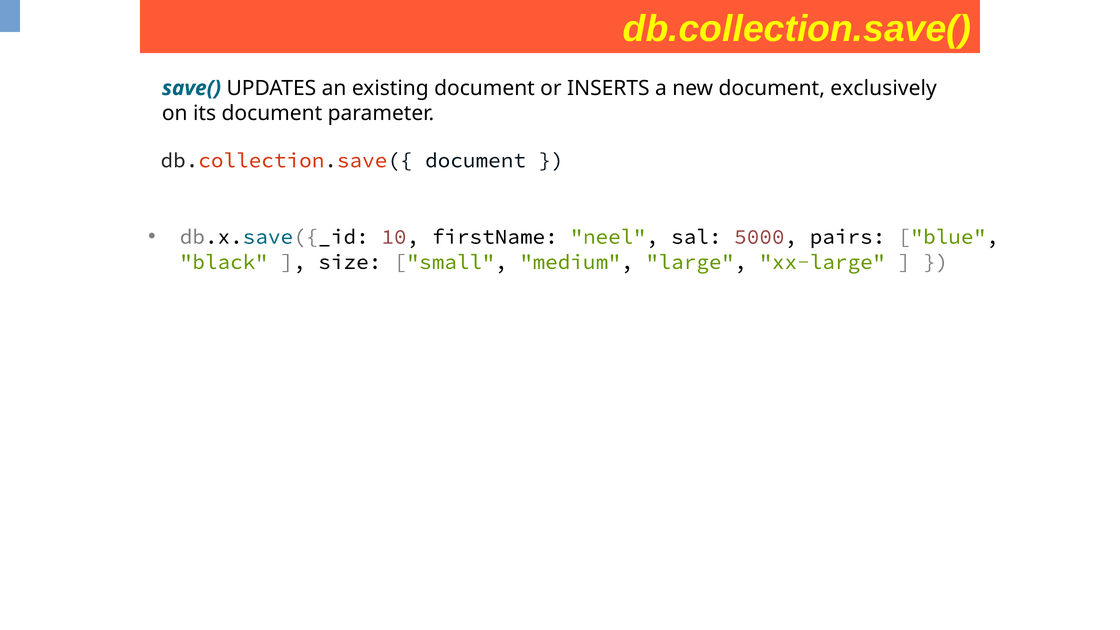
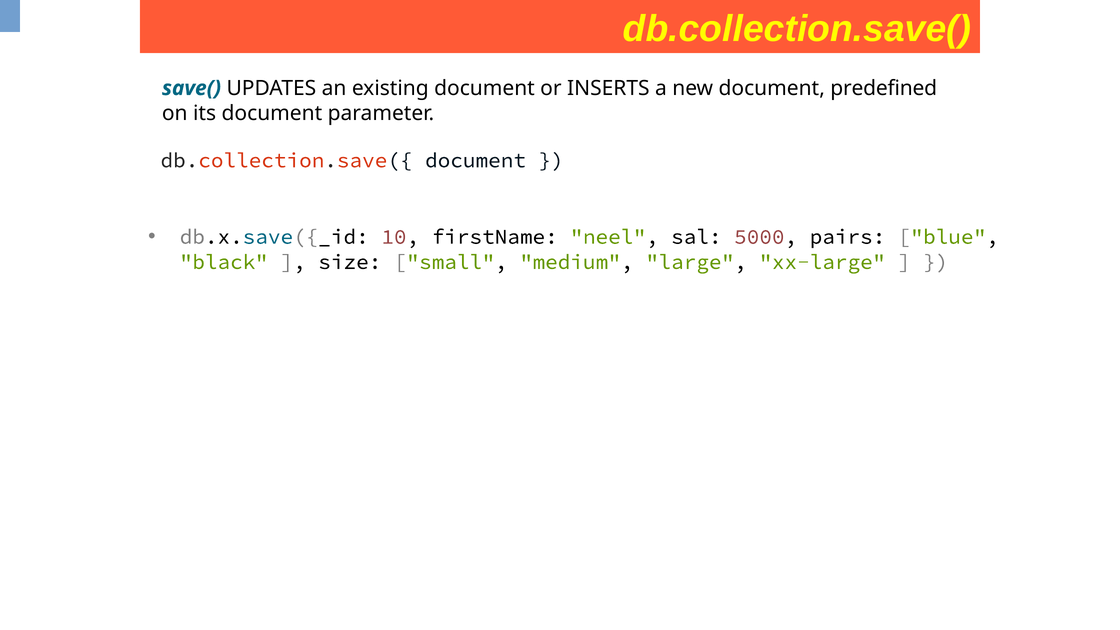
exclusively: exclusively -> predefined (884, 88)
